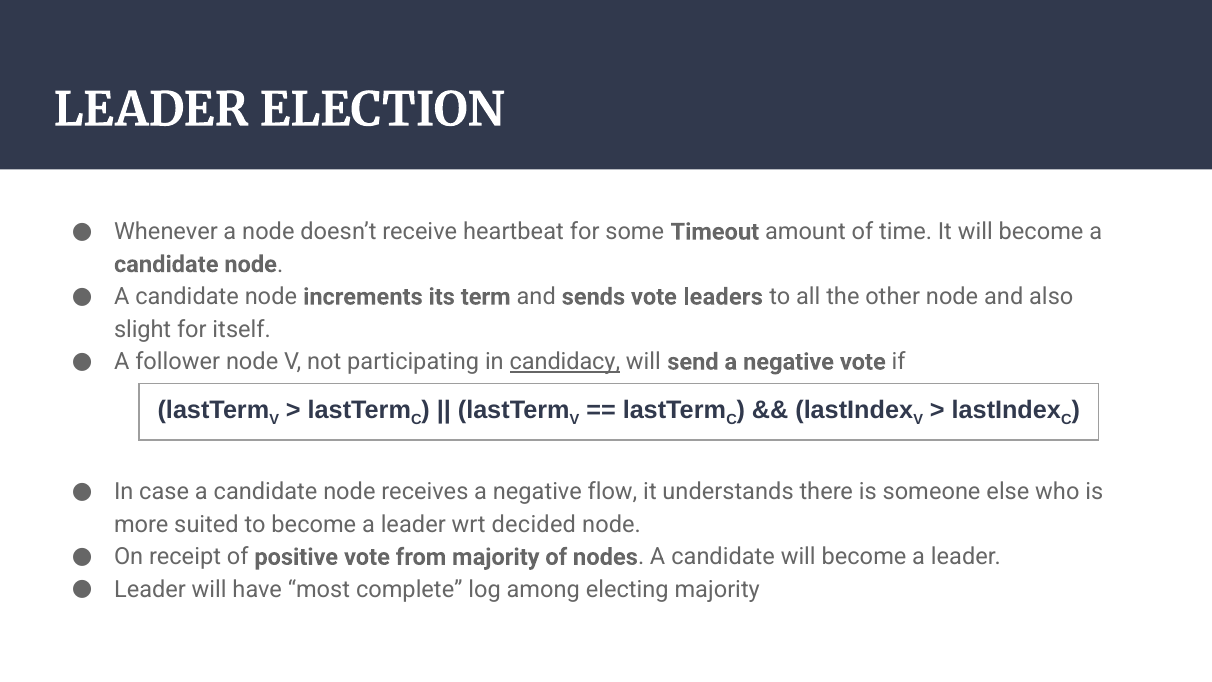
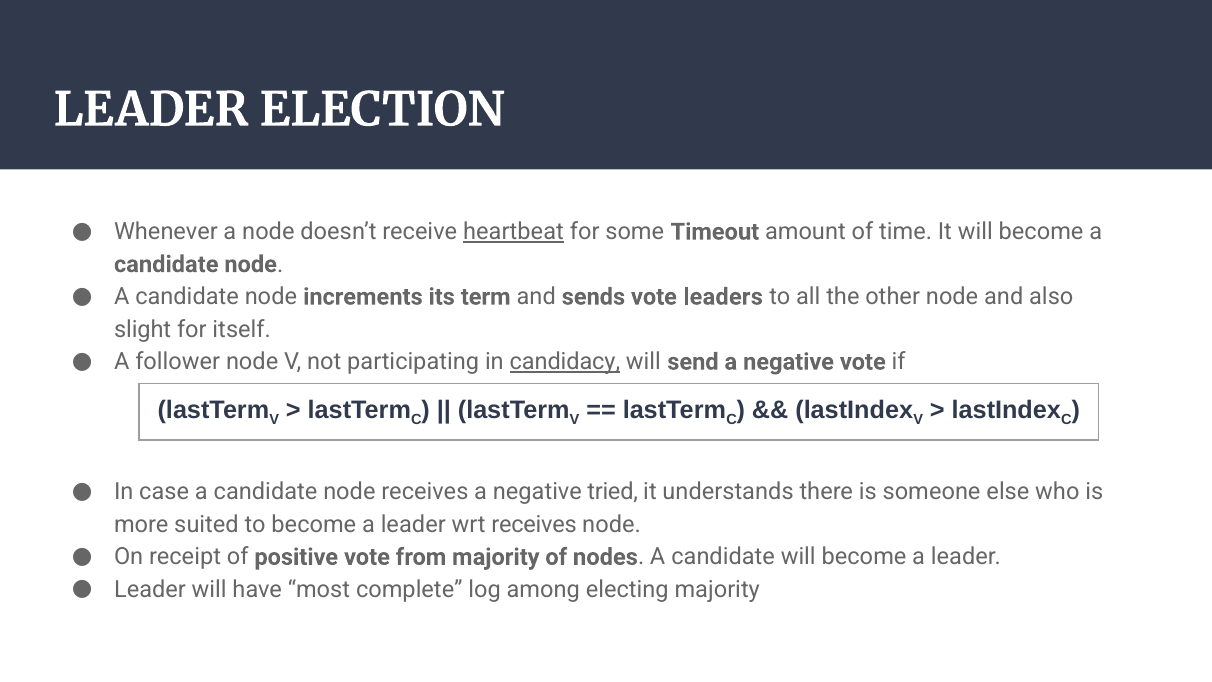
heartbeat underline: none -> present (513, 232)
flow: flow -> tried (613, 492)
wrt decided: decided -> receives (534, 524)
